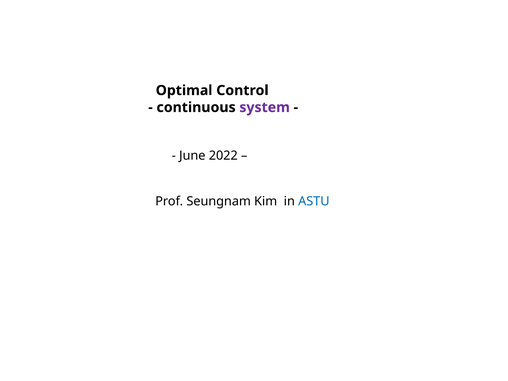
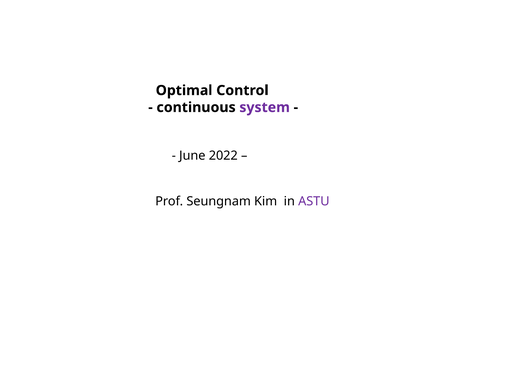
ASTU colour: blue -> purple (314, 201)
